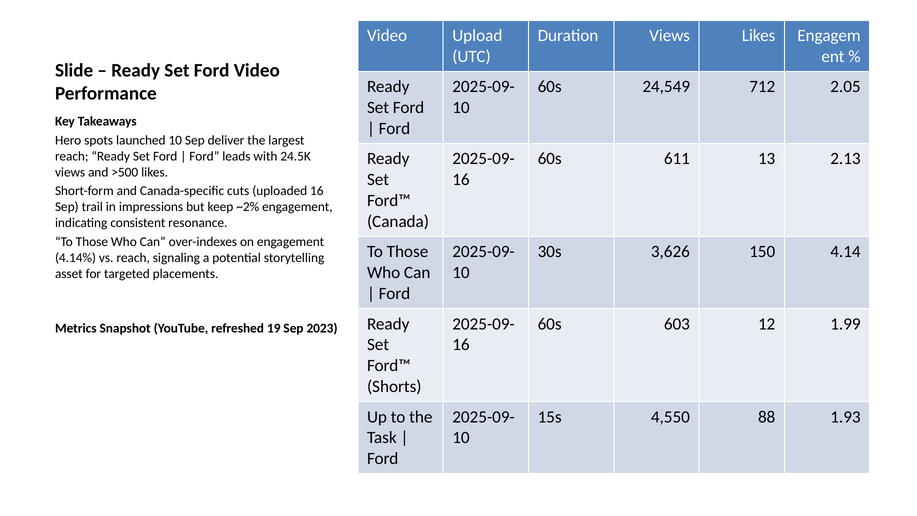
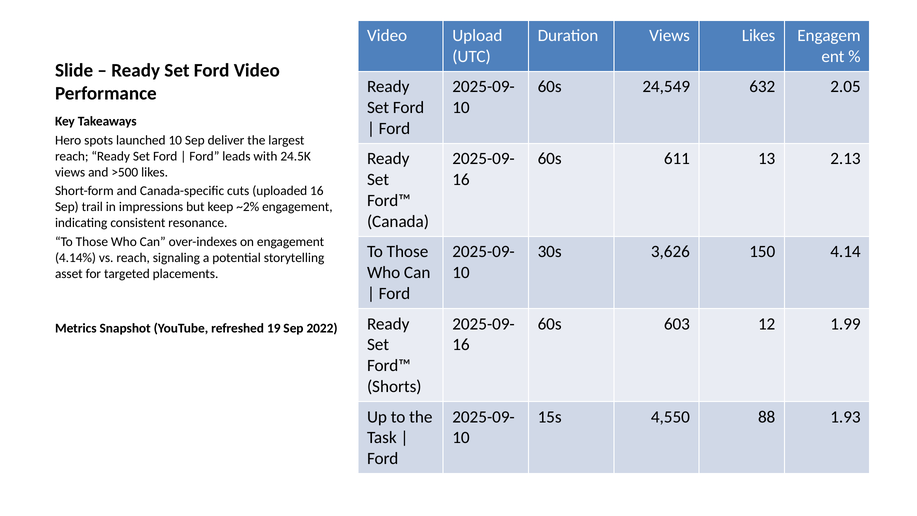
712: 712 -> 632 (762, 87)
2023: 2023 -> 2022 (322, 328)
